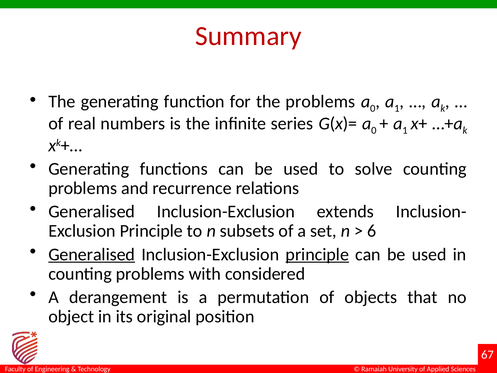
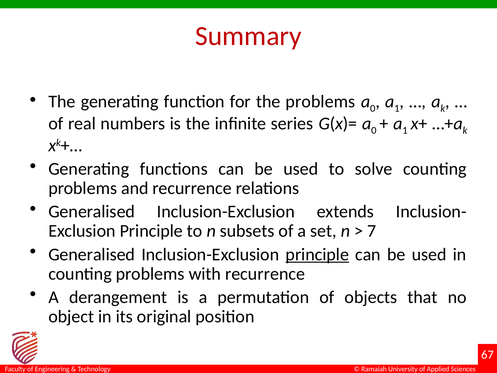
6: 6 -> 7 (372, 231)
Generalised underline: present -> none (92, 254)
with considered: considered -> recurrence (265, 274)
